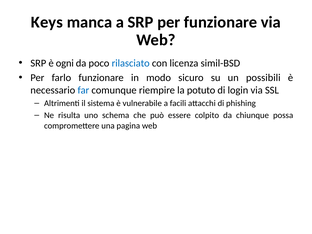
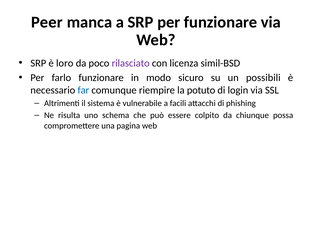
Keys: Keys -> Peer (47, 22)
ogni: ogni -> loro (65, 63)
rilasciato colour: blue -> purple (131, 63)
